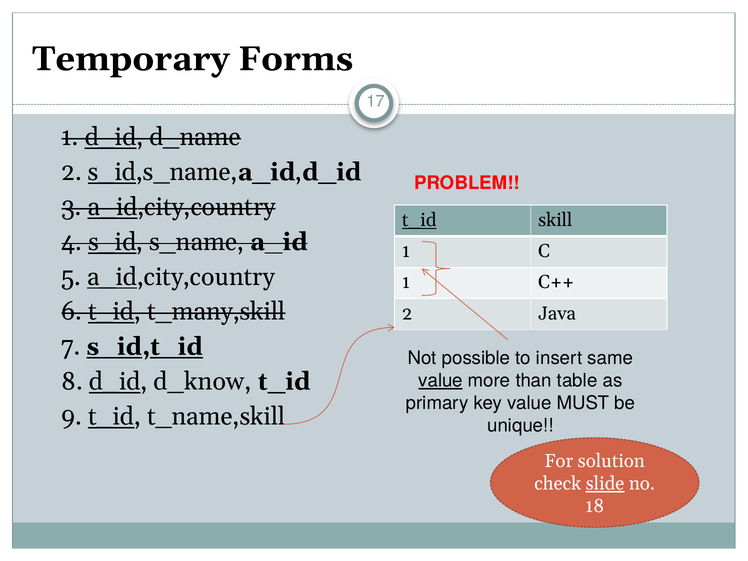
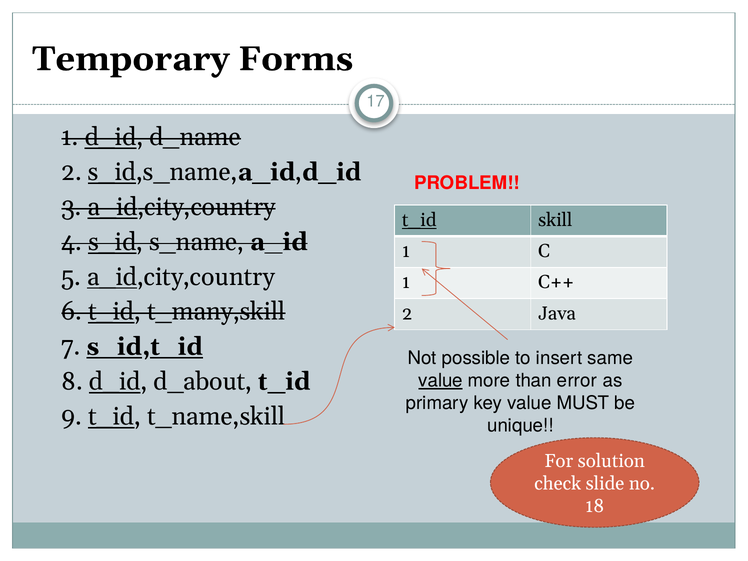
table: table -> error (577, 381)
d_know: d_know -> d_about (203, 381)
slide underline: present -> none (605, 484)
